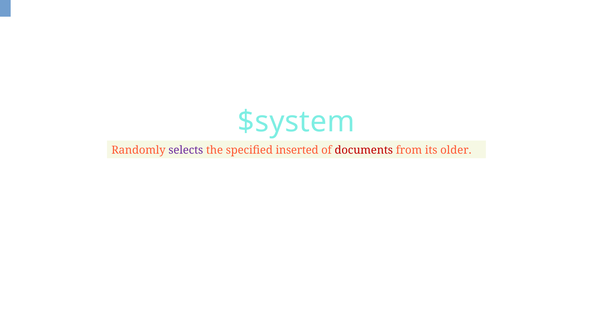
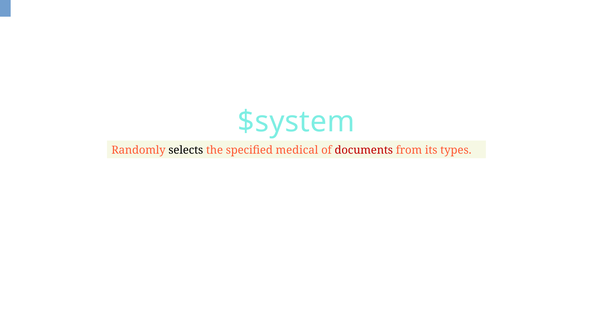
selects colour: purple -> black (186, 150)
inserted: inserted -> medical (297, 150)
older: older -> types (456, 150)
